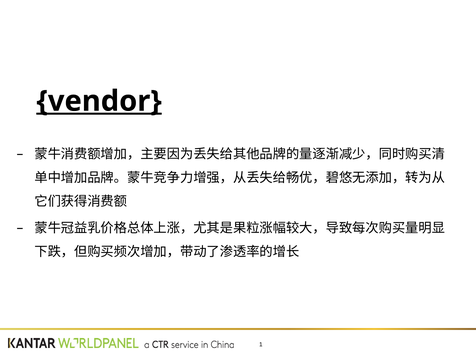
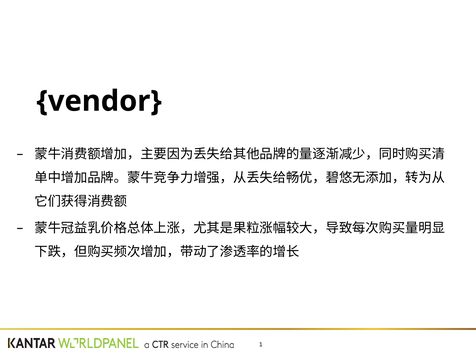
vendor underline: present -> none (99, 101)
